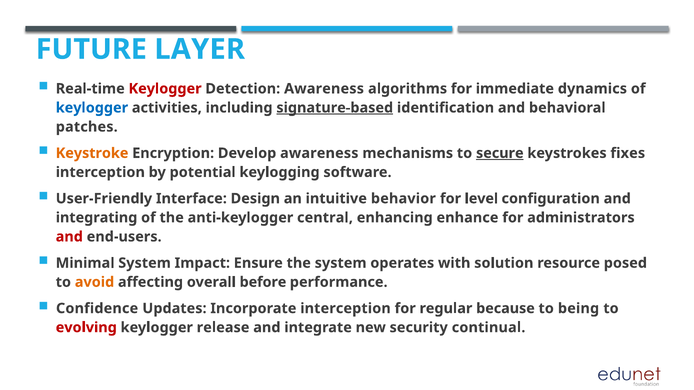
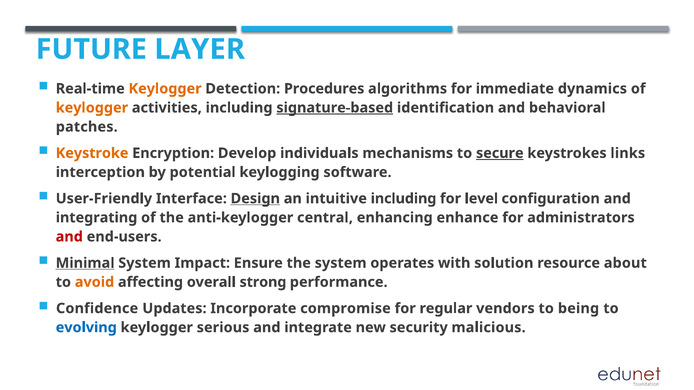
Keylogger colour: red -> orange (165, 89)
Detection Awareness: Awareness -> Procedures (324, 89)
keylogger colour: blue -> orange (92, 108)
Develop awareness: awareness -> individuals (319, 153)
fixes: fixes -> links (628, 153)
Design underline: none -> present (255, 199)
intuitive behavior: behavior -> including (404, 199)
Minimal underline: none -> present (85, 263)
posed: posed -> about (625, 263)
before: before -> strong (263, 282)
Incorporate interception: interception -> compromise (345, 309)
because: because -> vendors (505, 309)
evolving colour: red -> blue (86, 328)
release: release -> serious (223, 328)
continual: continual -> malicious (489, 328)
